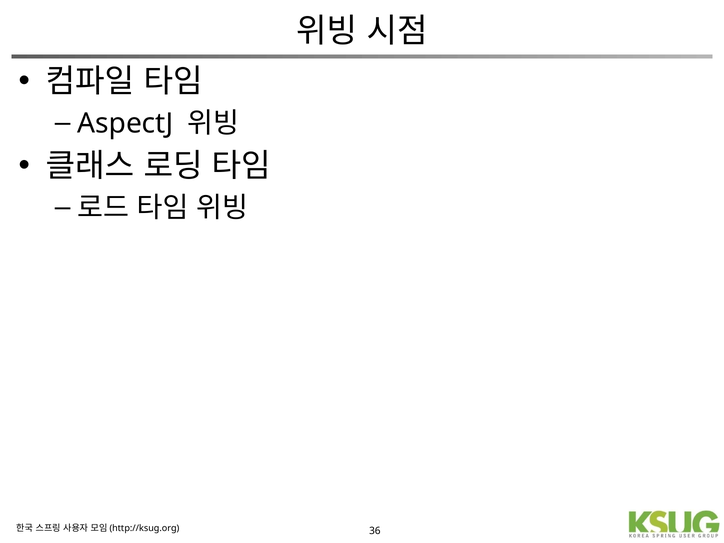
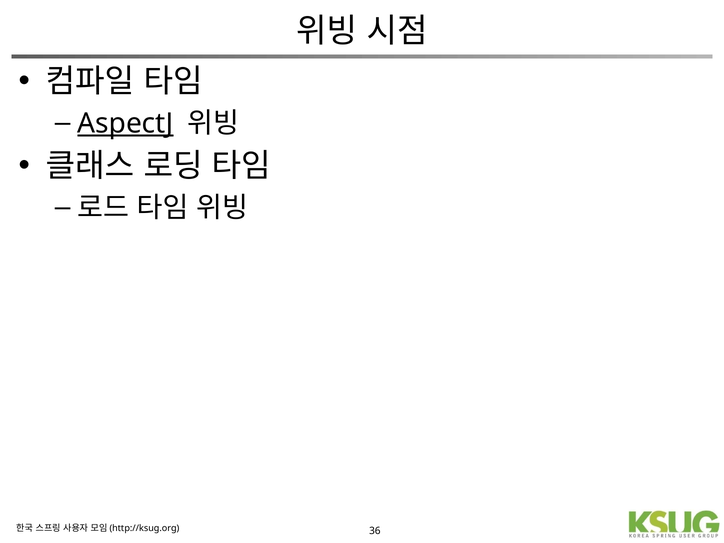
AspectJ underline: none -> present (125, 123)
